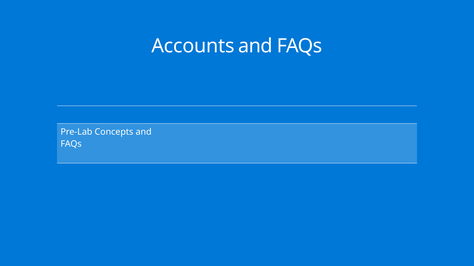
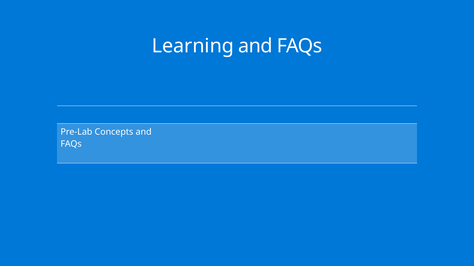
Accounts: Accounts -> Learning (193, 46)
